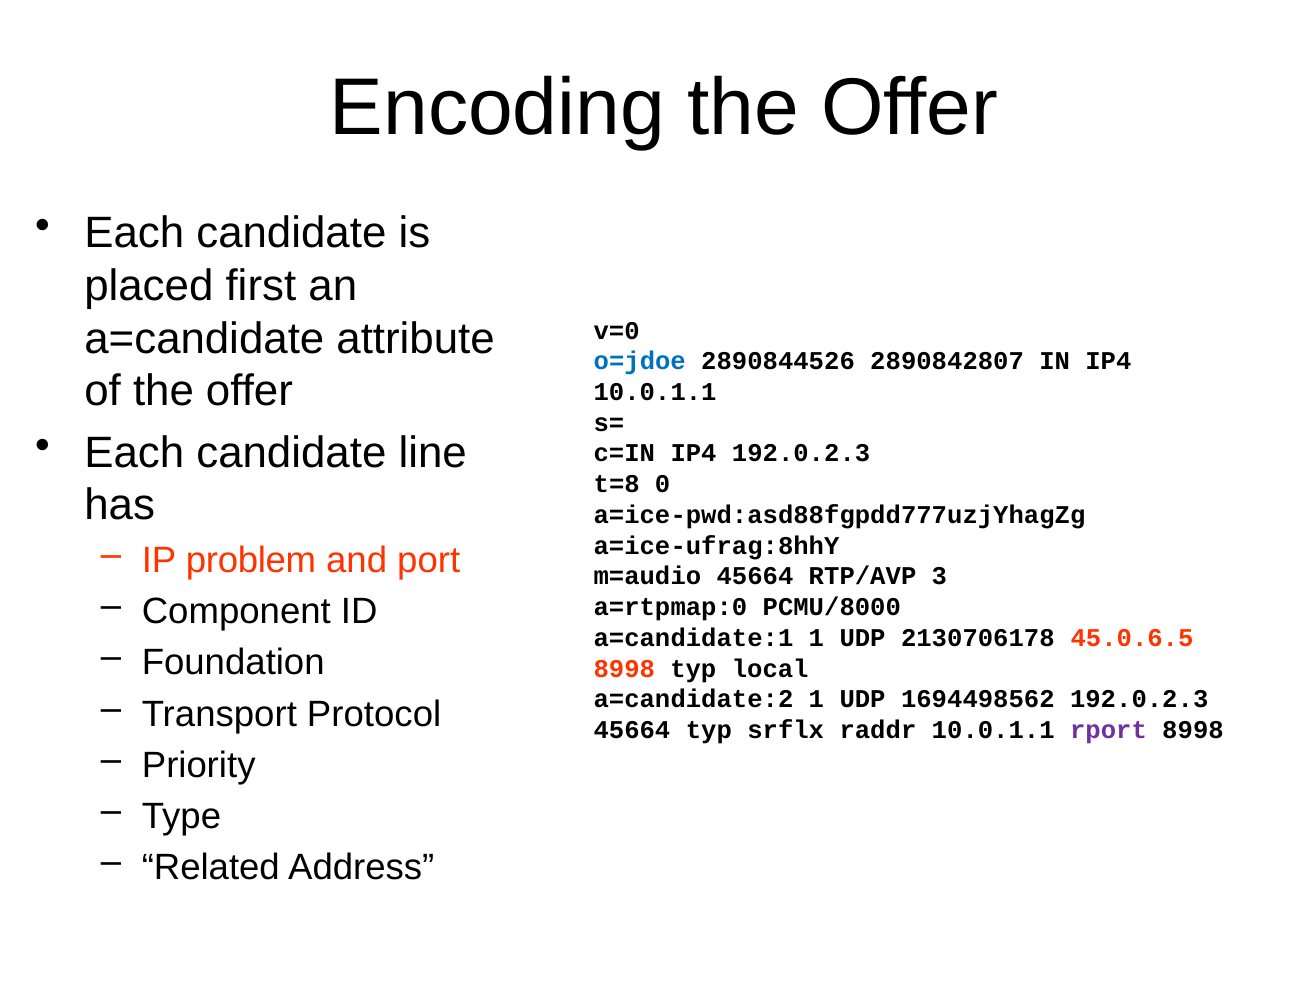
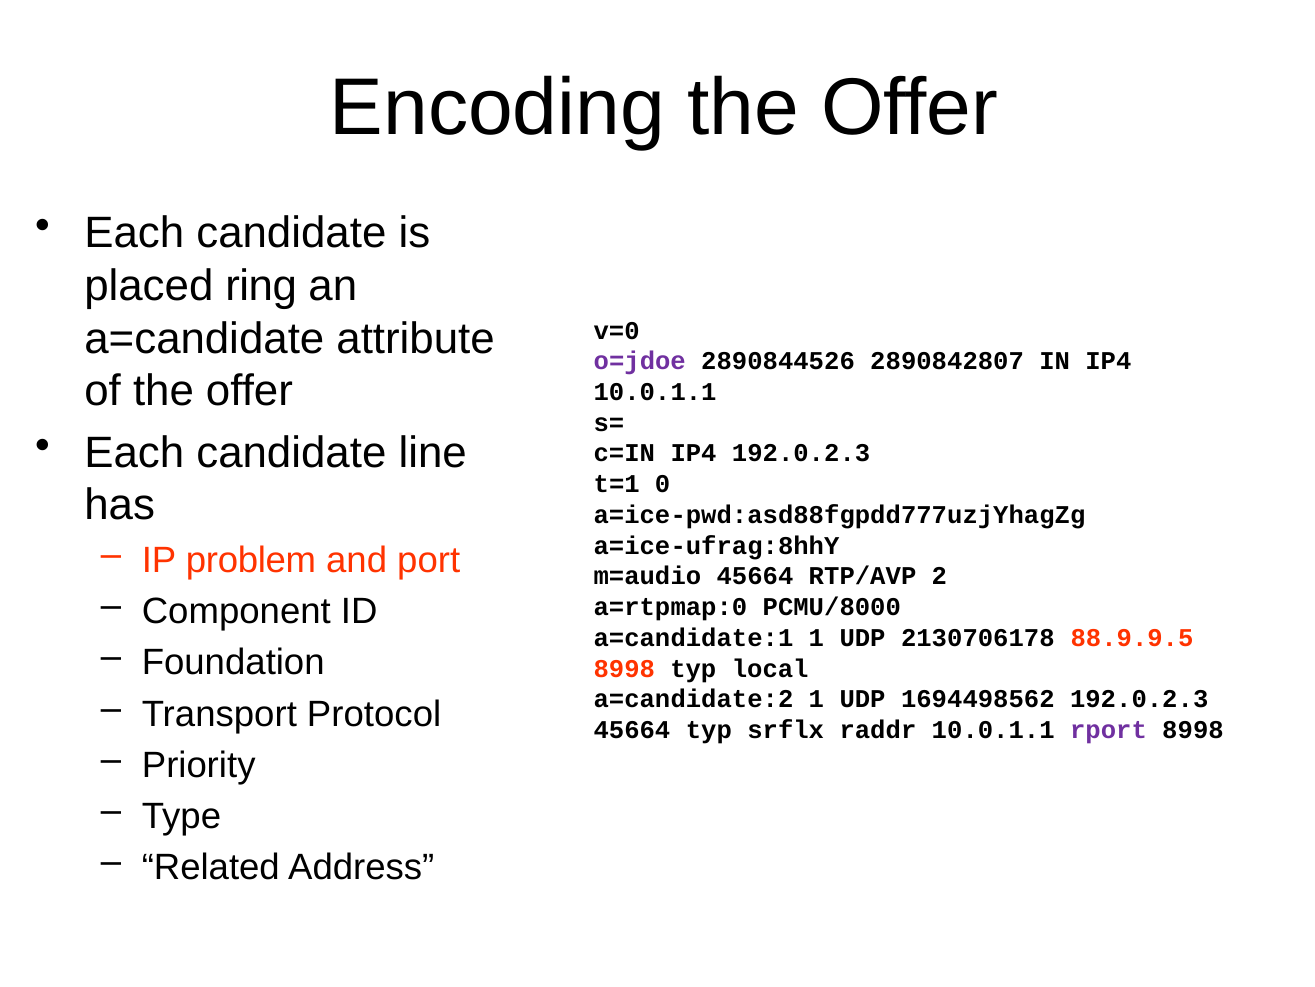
first: first -> ring (261, 286)
o=jdoe colour: blue -> purple (640, 361)
t=8: t=8 -> t=1 (617, 484)
3: 3 -> 2 (939, 576)
45.0.6.5: 45.0.6.5 -> 88.9.9.5 (1132, 637)
